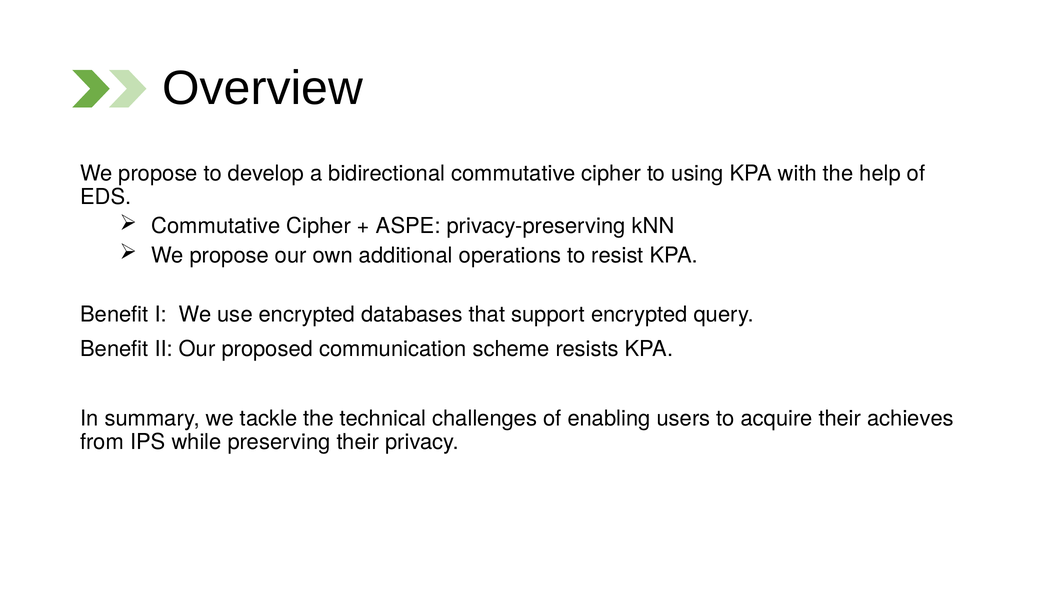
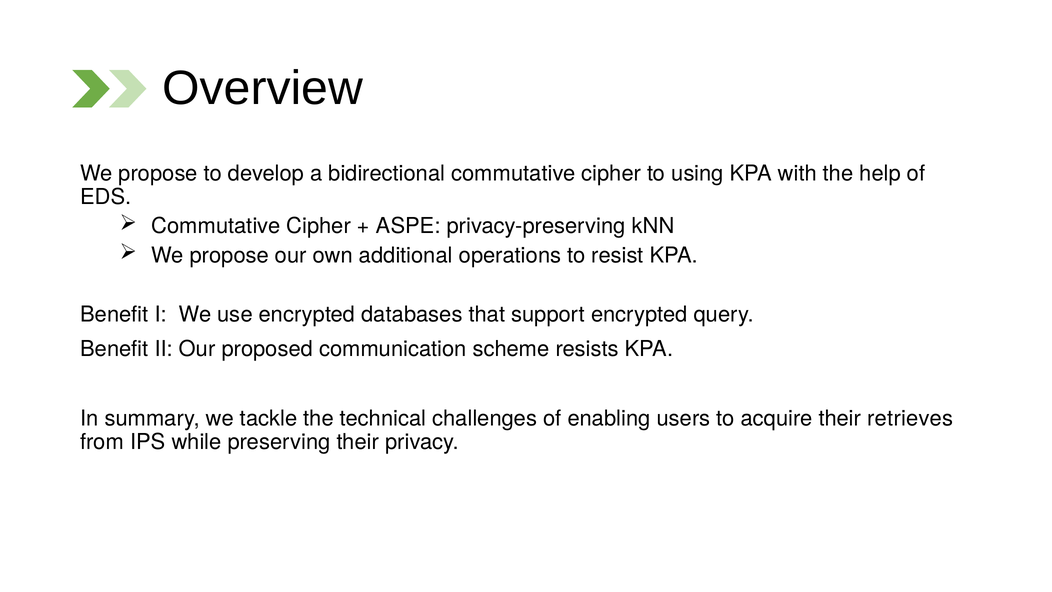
achieves: achieves -> retrieves (910, 418)
